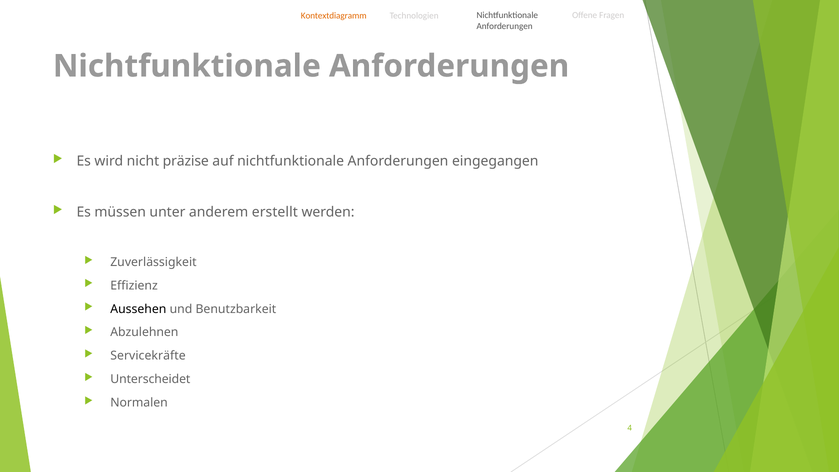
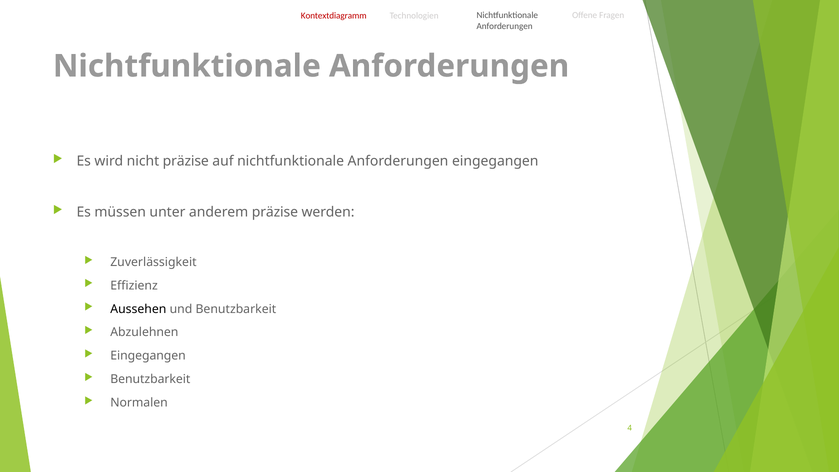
Kontextdiagramm colour: orange -> red (334, 16)
anderem erstellt: erstellt -> präzise (275, 212)
Servicekräfte: Servicekräfte -> Eingegangen (148, 356)
Unterscheidet: Unterscheidet -> Benutzbarkeit (150, 379)
